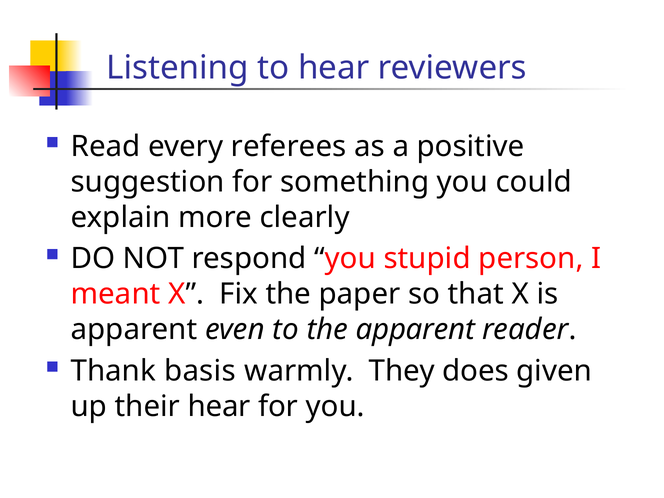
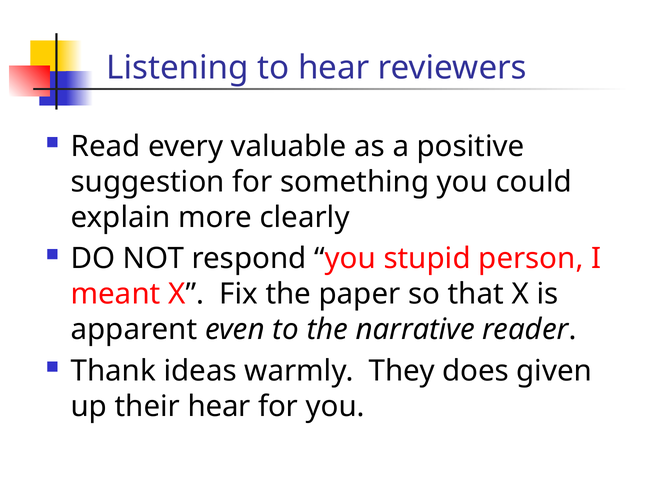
referees: referees -> valuable (289, 147)
the apparent: apparent -> narrative (415, 330)
basis: basis -> ideas (200, 371)
